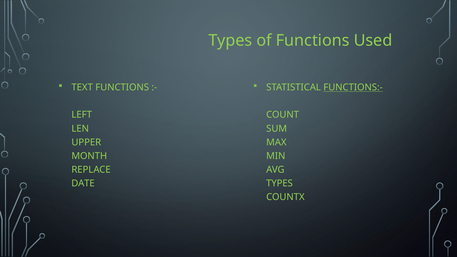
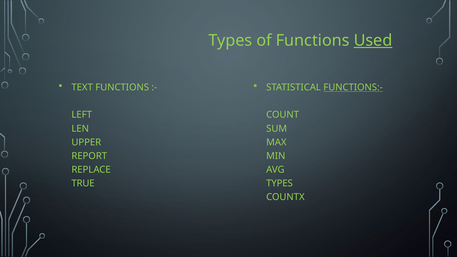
Used underline: none -> present (373, 41)
MONTH: MONTH -> REPORT (89, 156)
DATE: DATE -> TRUE (83, 183)
